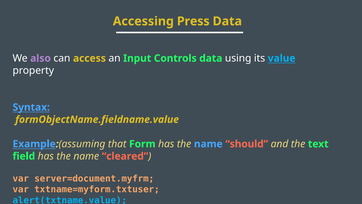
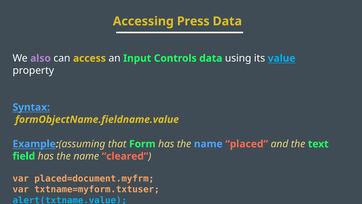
should: should -> placed (247, 144)
server=document.myfrm: server=document.myfrm -> placed=document.myfrm (94, 178)
